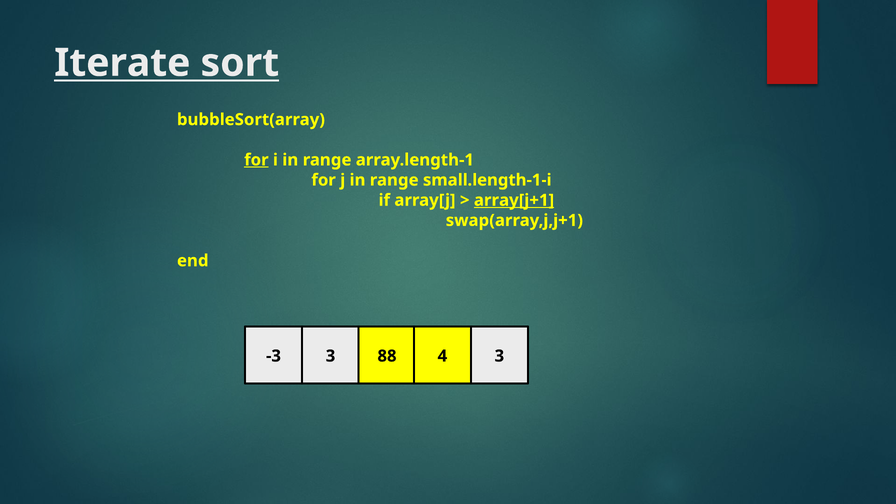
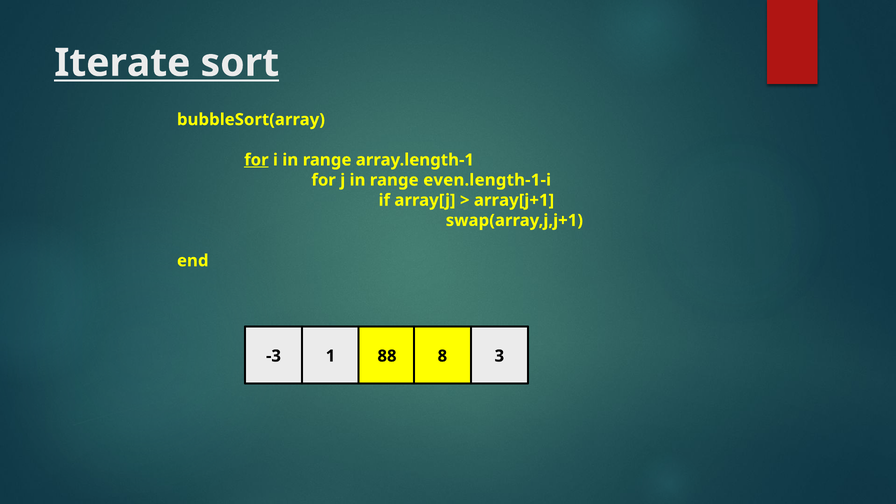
small.length-1-i: small.length-1-i -> even.length-1-i (487, 180)
array[j+1 underline: present -> none (514, 200)
-3 3: 3 -> 1 (331, 356)
4: 4 -> 8 (442, 356)
